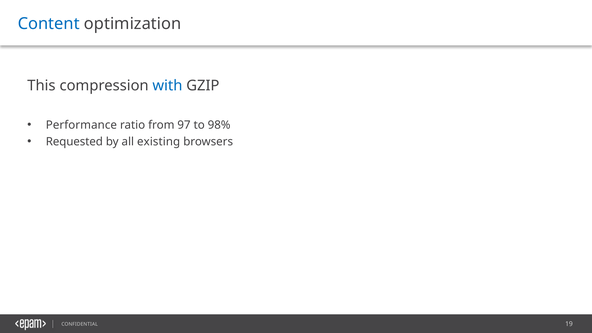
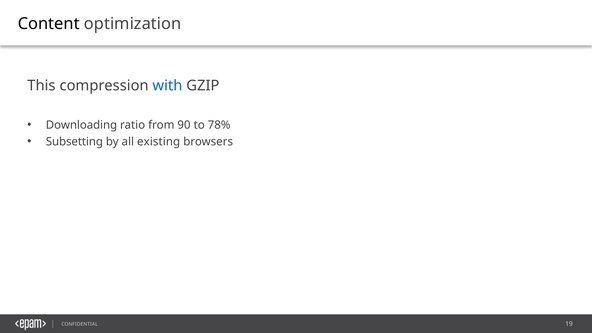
Content colour: blue -> black (49, 24)
Performance: Performance -> Downloading (81, 125)
97: 97 -> 90 (184, 125)
98%: 98% -> 78% (219, 125)
Requested: Requested -> Subsetting (74, 142)
